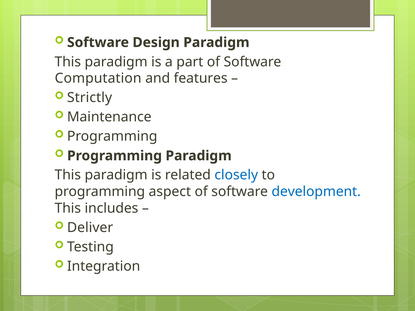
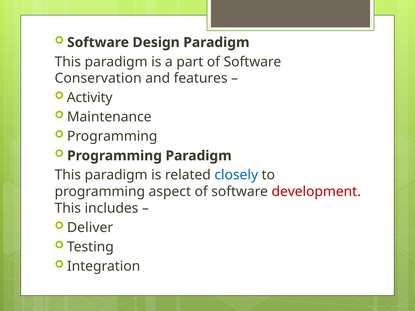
Computation: Computation -> Conservation (98, 78)
Strictly: Strictly -> Activity (90, 98)
development colour: blue -> red (316, 192)
